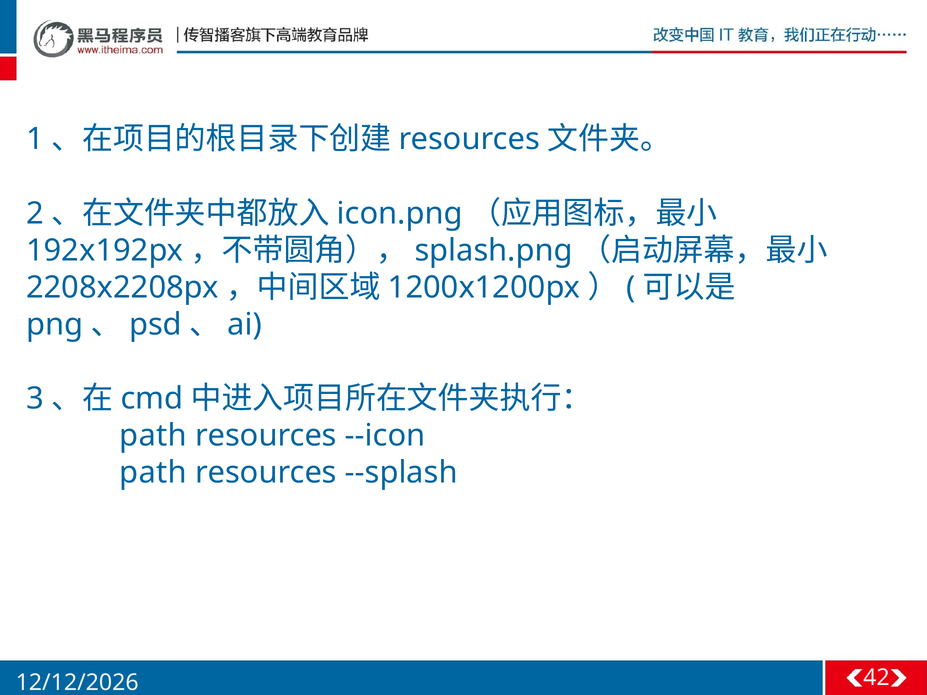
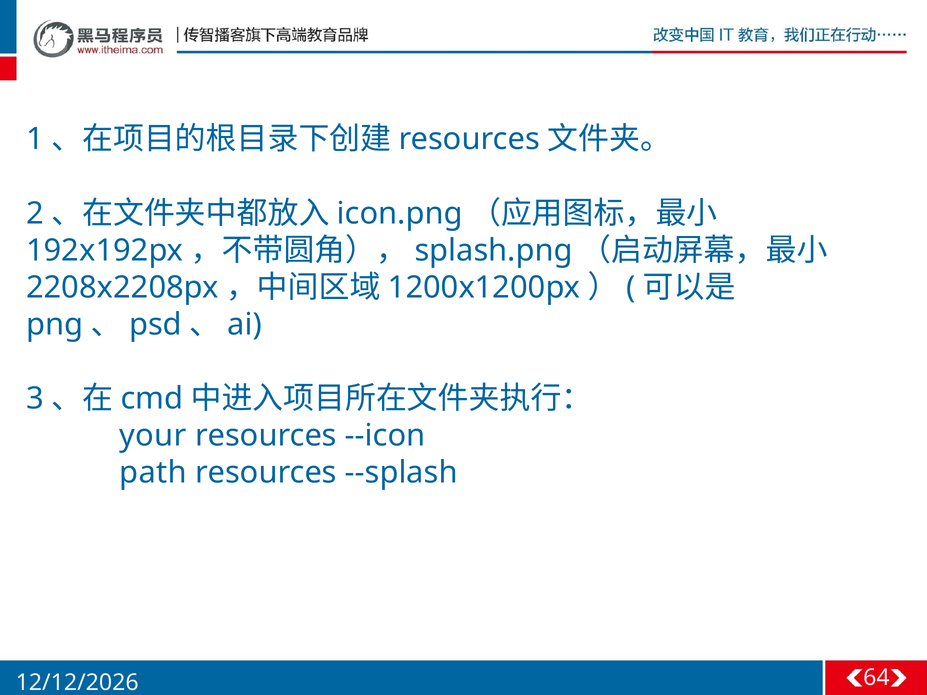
path: path -> your (153, 436)
42: 42 -> 64 (876, 678)
